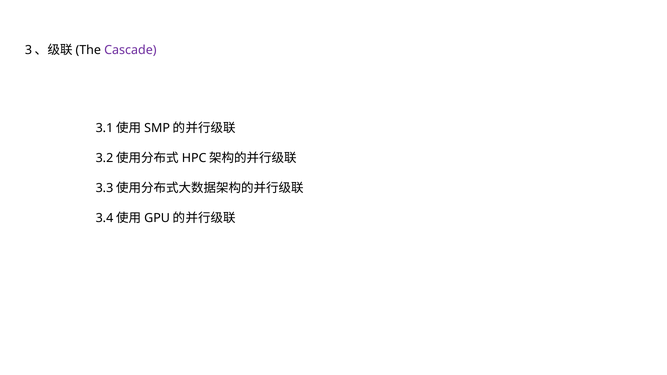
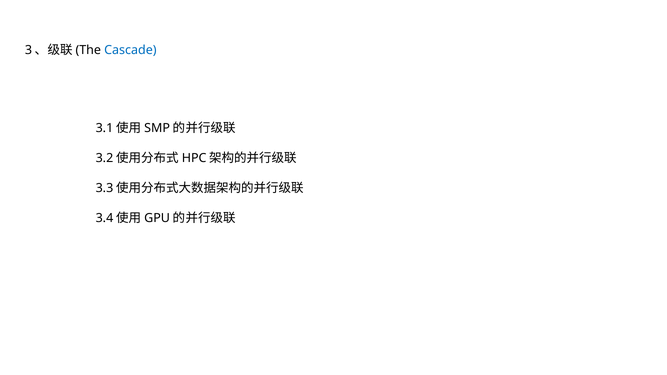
Cascade colour: purple -> blue (130, 50)
